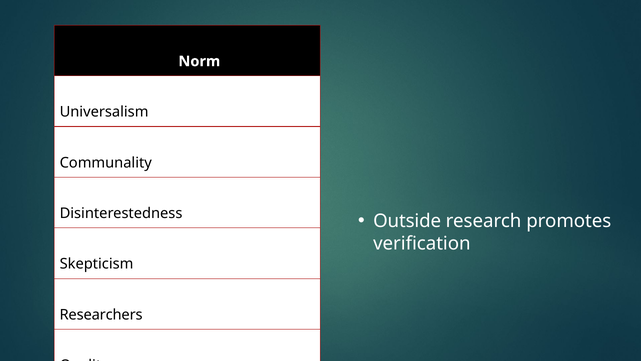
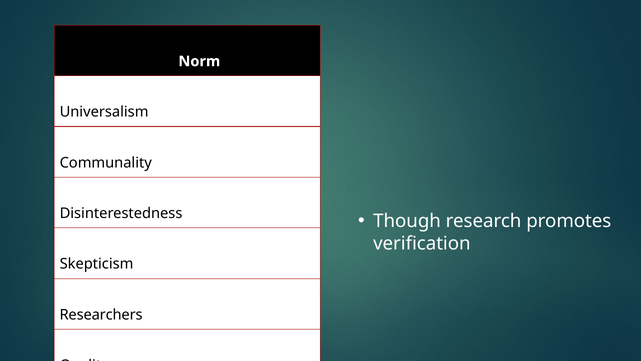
Outside: Outside -> Though (407, 221)
